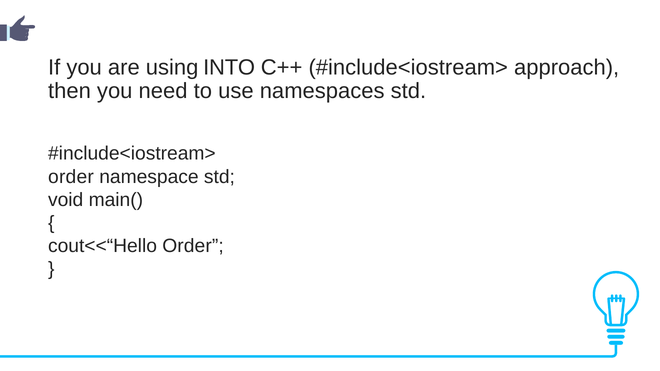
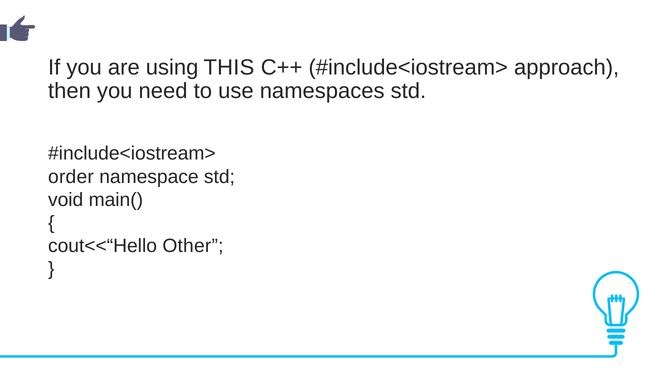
INTO: INTO -> THIS (229, 67)
cout<<“Hello Order: Order -> Other (193, 246)
